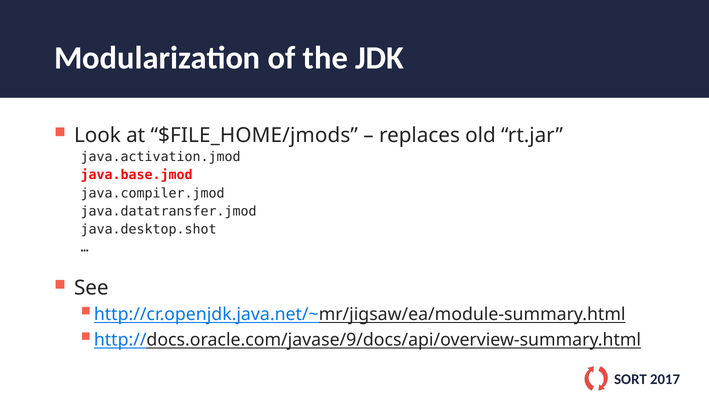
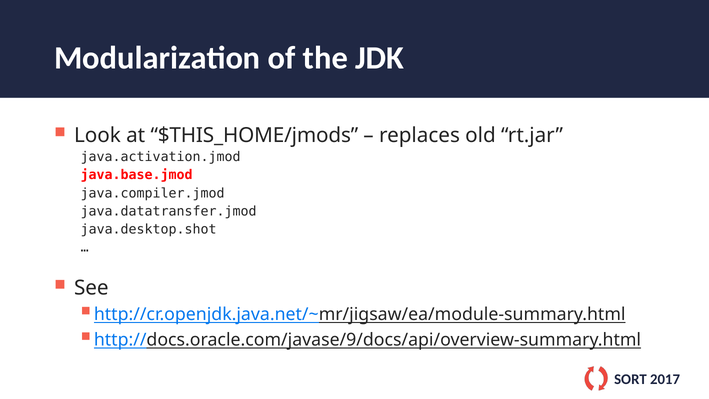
$FILE_HOME/jmods: $FILE_HOME/jmods -> $THIS_HOME/jmods (254, 135)
